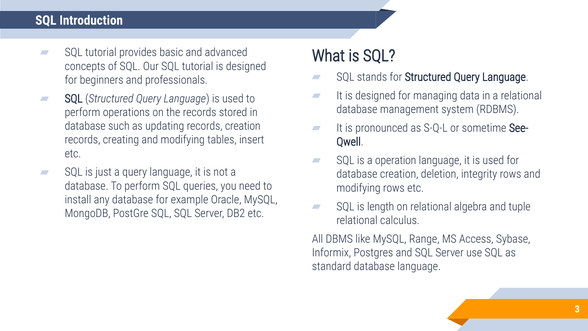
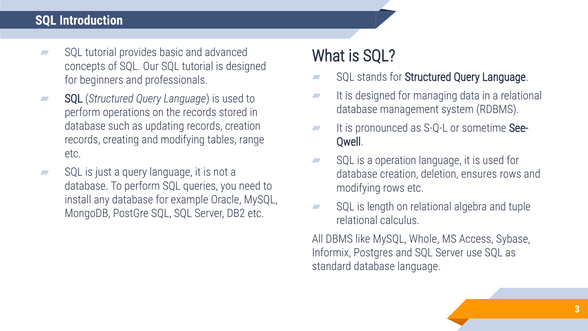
insert: insert -> range (252, 140)
integrity: integrity -> ensures (479, 174)
Range: Range -> Whole (424, 239)
